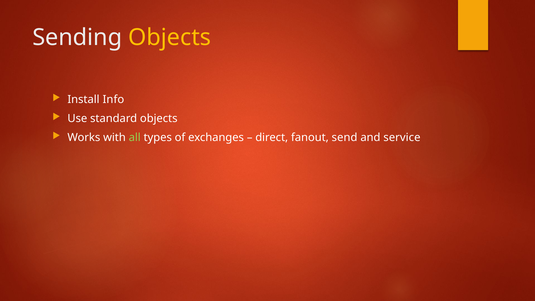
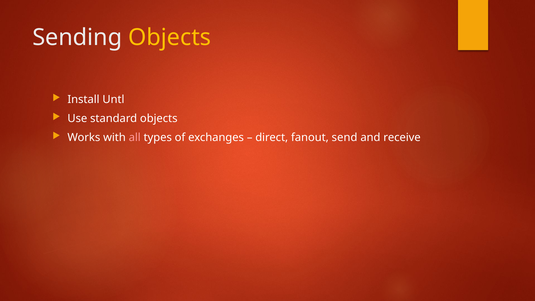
Info: Info -> Untl (113, 100)
all colour: light green -> pink (135, 137)
service: service -> receive (402, 137)
